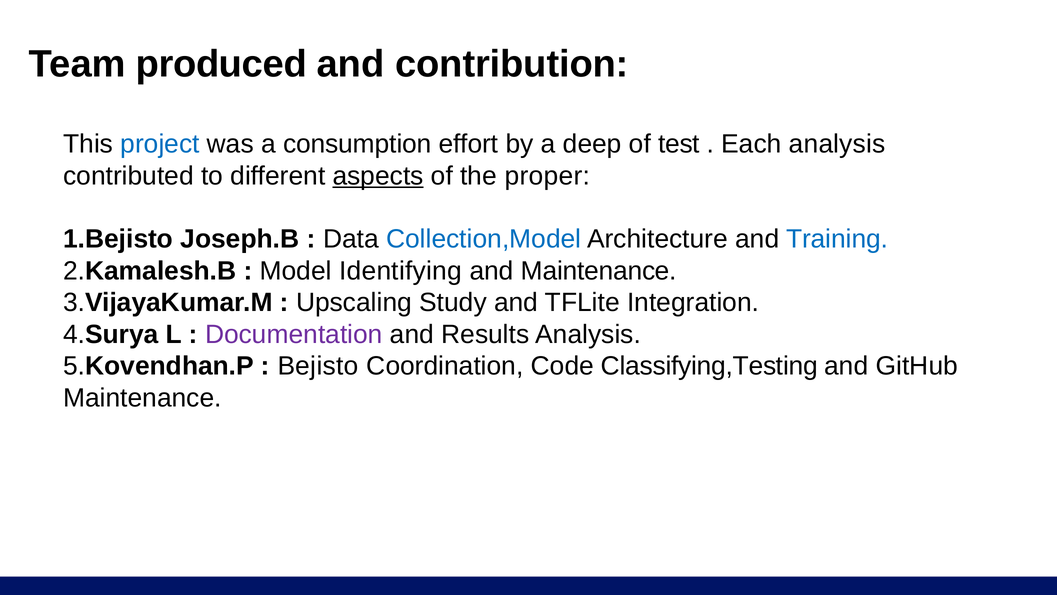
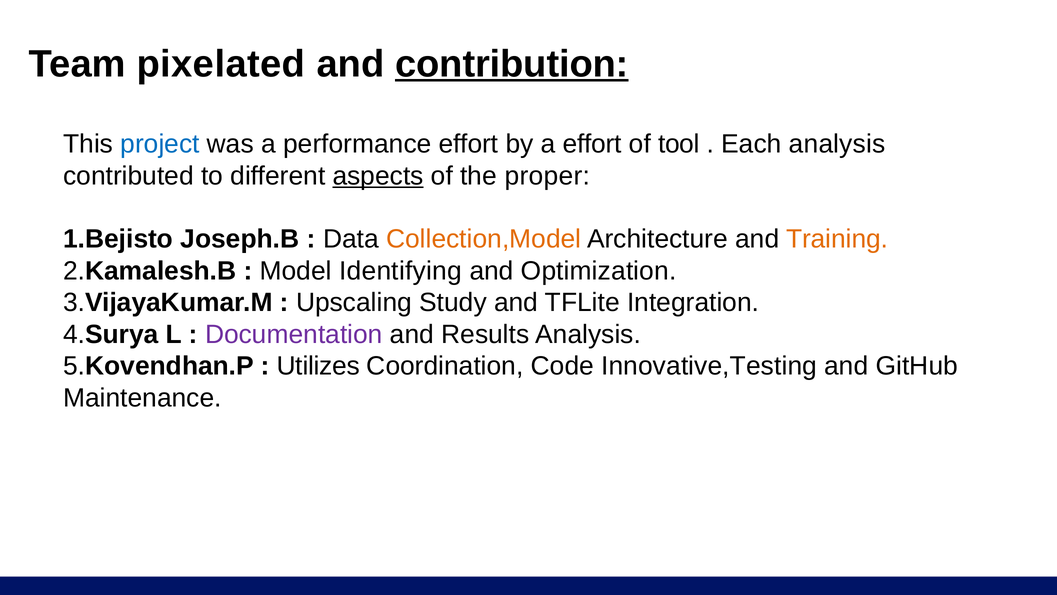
produced: produced -> pixelated (221, 64)
contribution underline: none -> present (512, 64)
consumption: consumption -> performance (357, 144)
a deep: deep -> effort (592, 144)
test: test -> tool (679, 144)
Collection,Model colour: blue -> orange (484, 239)
Training colour: blue -> orange (837, 239)
and Maintenance: Maintenance -> Optimization (599, 271)
Bejisto: Bejisto -> Utilizes (318, 366)
Classifying,Testing: Classifying,Testing -> Innovative,Testing (709, 366)
